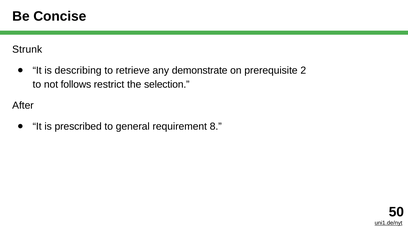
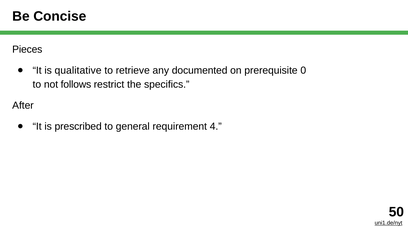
Strunk: Strunk -> Pieces (27, 49)
describing: describing -> qualitative (78, 70)
demonstrate: demonstrate -> documented (200, 70)
2: 2 -> 0 (303, 70)
selection: selection -> specifics (167, 84)
8: 8 -> 4 (216, 126)
